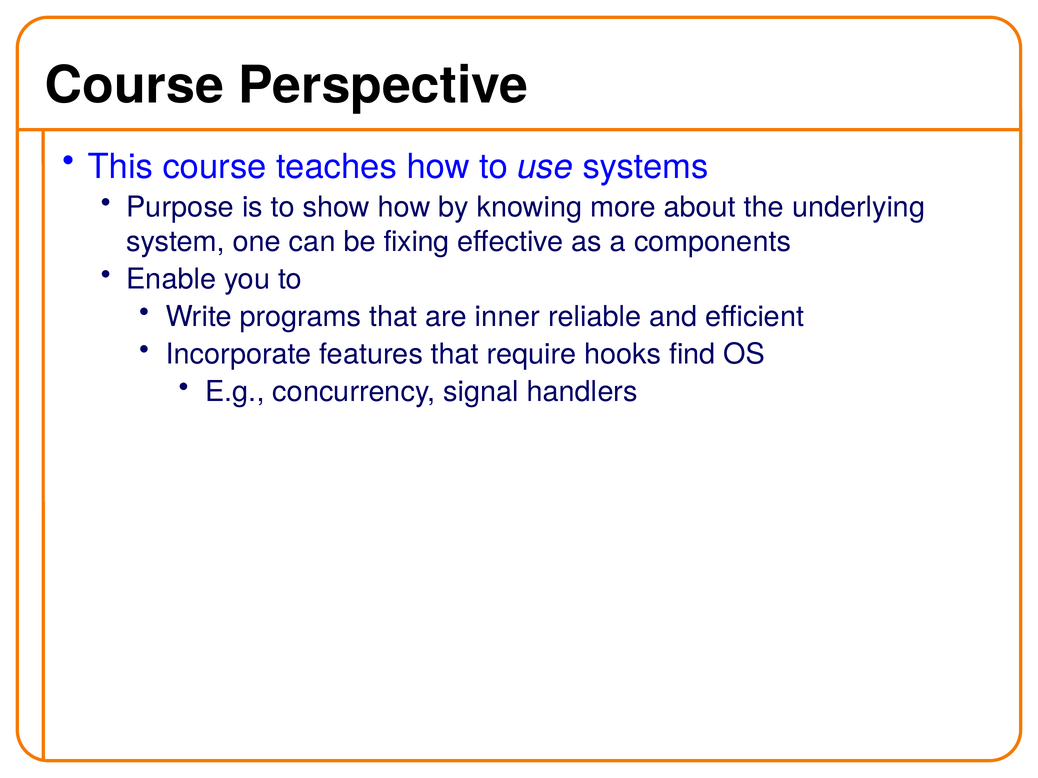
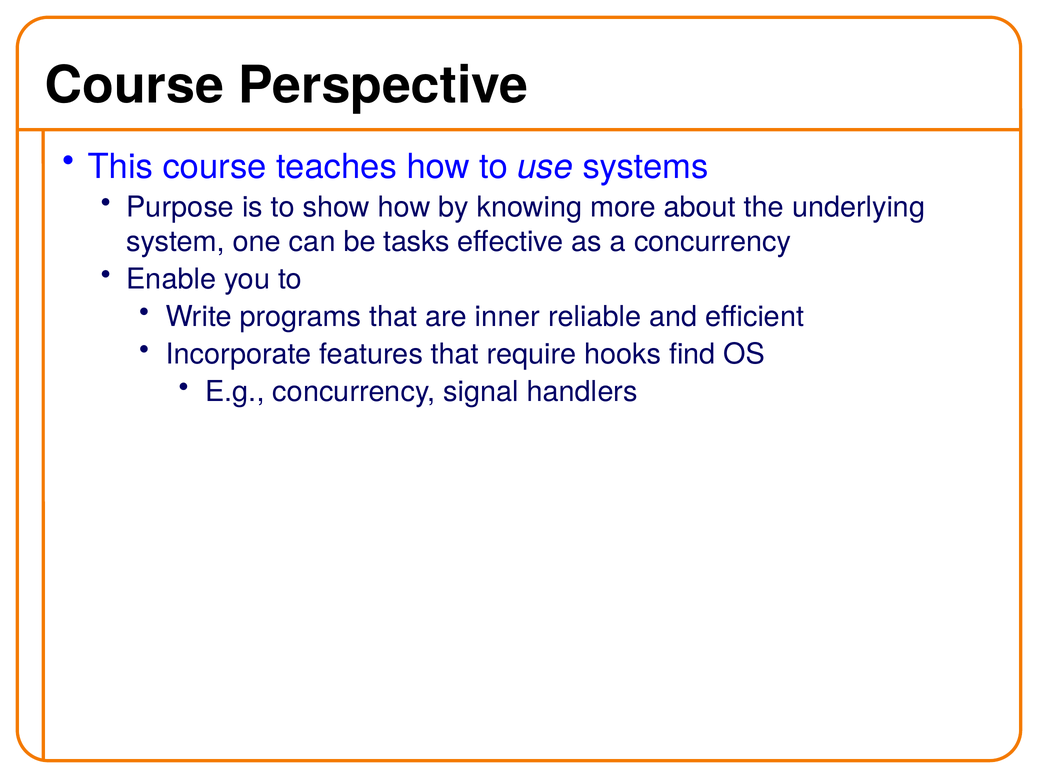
fixing: fixing -> tasks (417, 242)
a components: components -> concurrency (712, 242)
